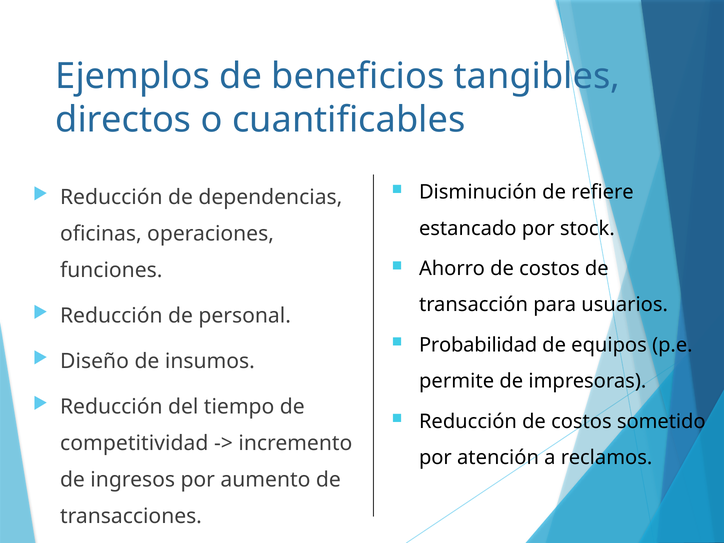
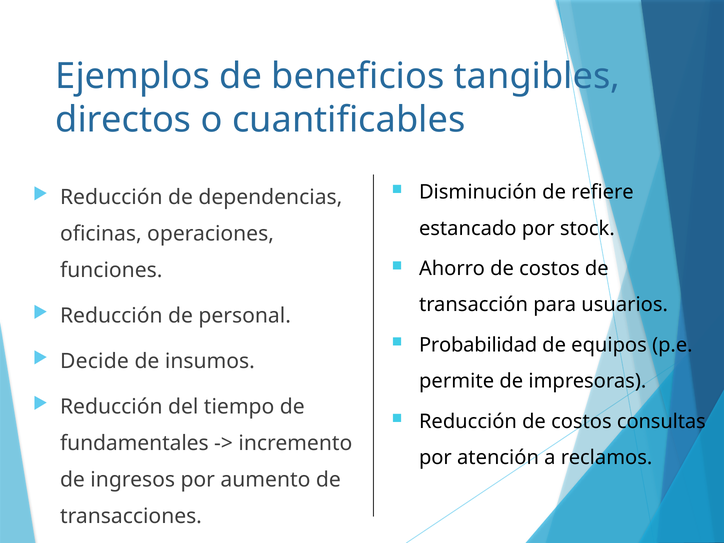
Diseño: Diseño -> Decide (94, 361)
sometido: sometido -> consultas (661, 421)
competitividad: competitividad -> fundamentales (134, 443)
